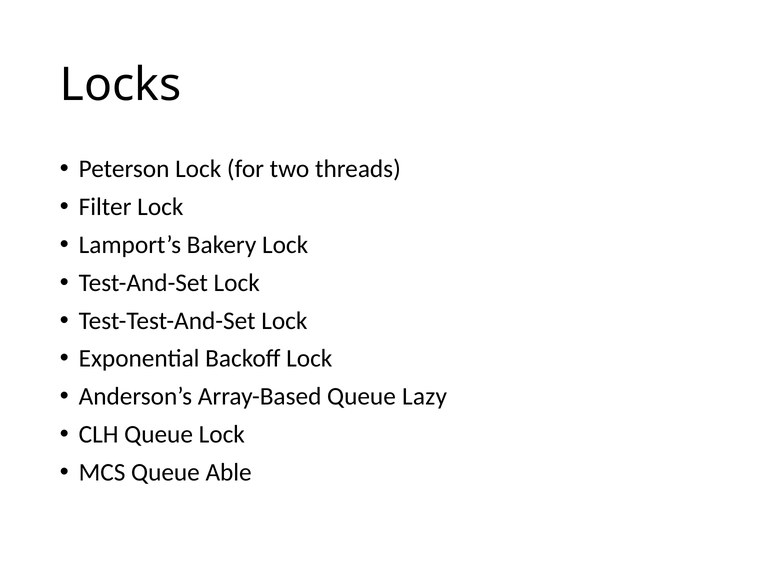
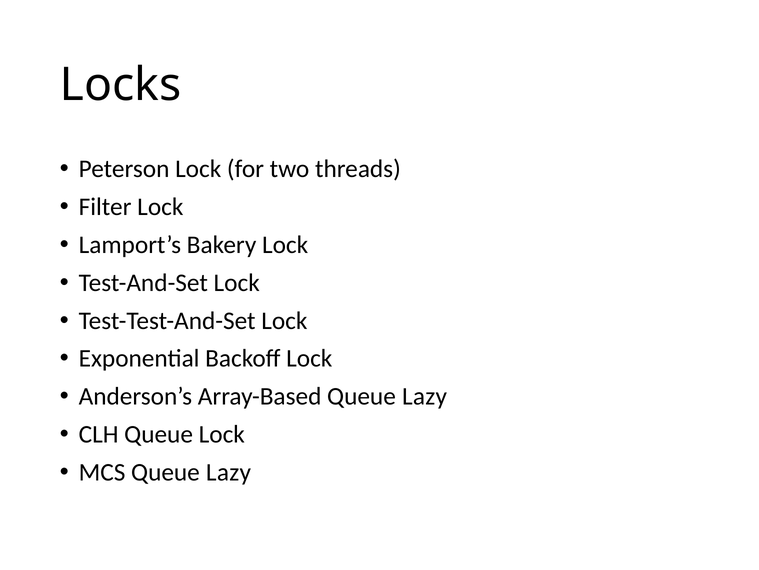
MCS Queue Able: Able -> Lazy (228, 472)
